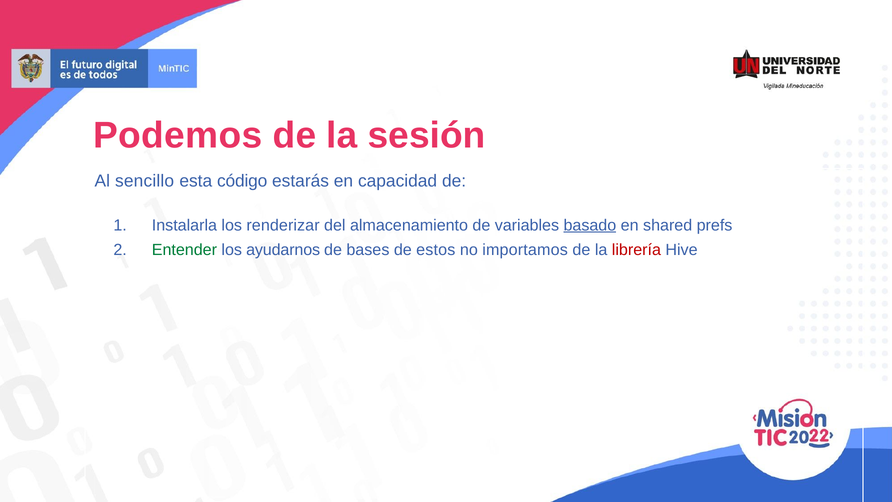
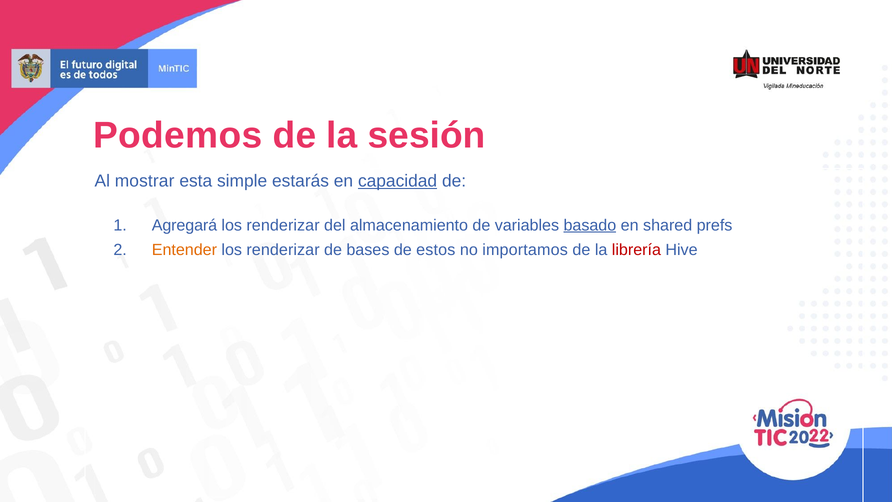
sencillo: sencillo -> mostrar (145, 181)
código: código -> simple (242, 181)
capacidad underline: none -> present (398, 181)
Instalarla: Instalarla -> Agregará (184, 225)
Entender colour: green -> orange (184, 250)
ayudarnos: ayudarnos -> renderizar (283, 250)
